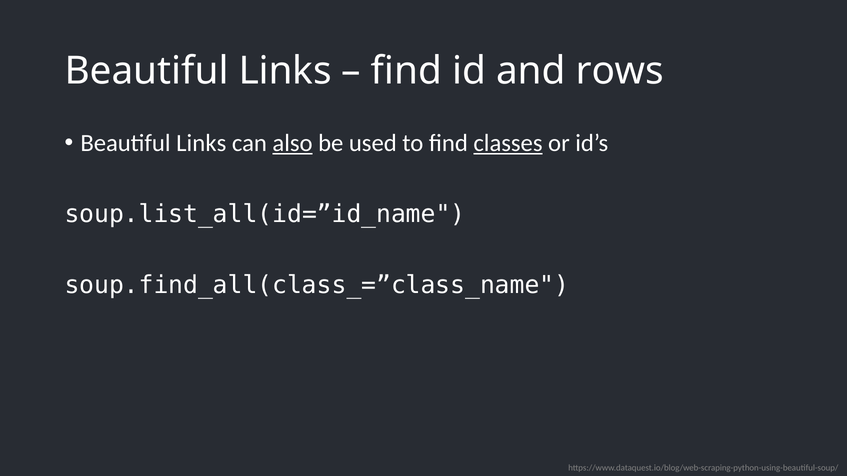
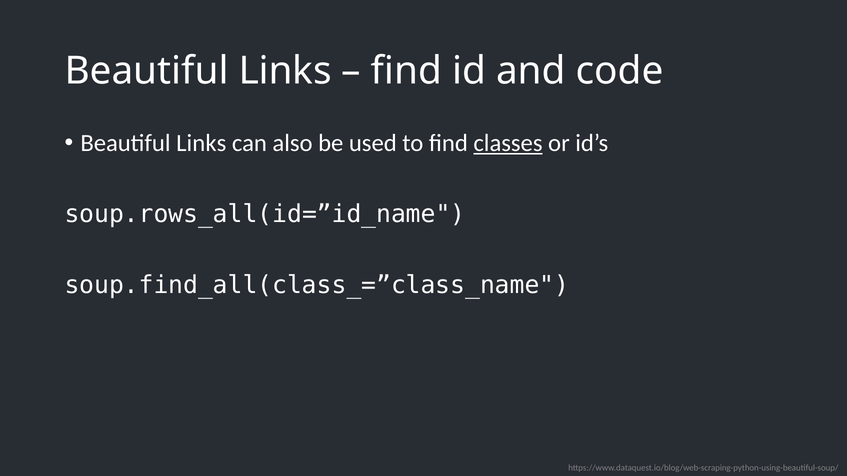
rows: rows -> code (620, 71)
also underline: present -> none (293, 143)
soup.list_all(id=”id_name: soup.list_all(id=”id_name -> soup.rows_all(id=”id_name (265, 214)
